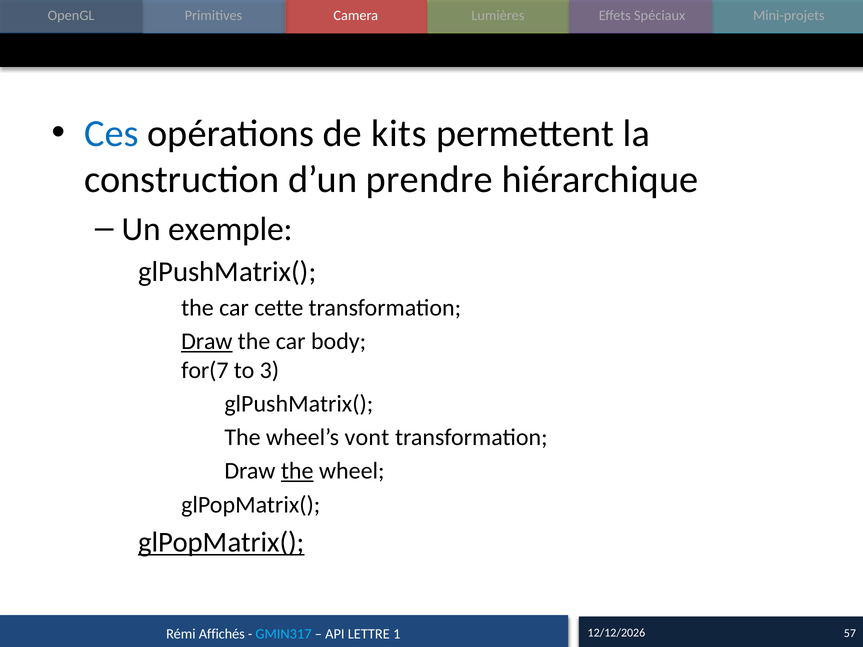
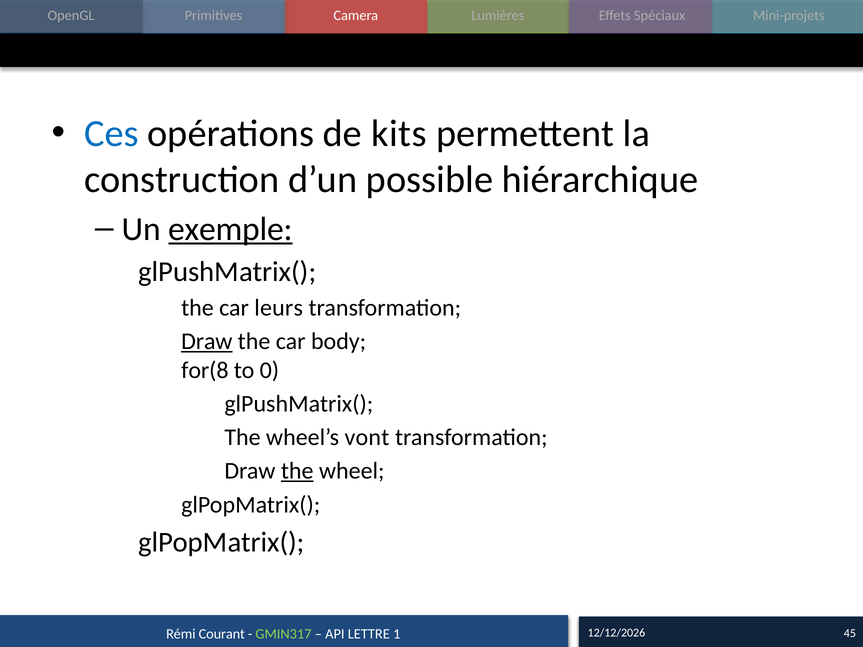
prendre: prendre -> possible (430, 180)
exemple underline: none -> present (231, 229)
cette: cette -> leurs (279, 308)
for(7: for(7 -> for(8 (205, 370)
3: 3 -> 0 (269, 370)
glPopMatrix( underline: present -> none (221, 543)
Affichés: Affichés -> Courant (222, 634)
GMIN317 colour: light blue -> light green (284, 634)
57: 57 -> 45 (850, 633)
